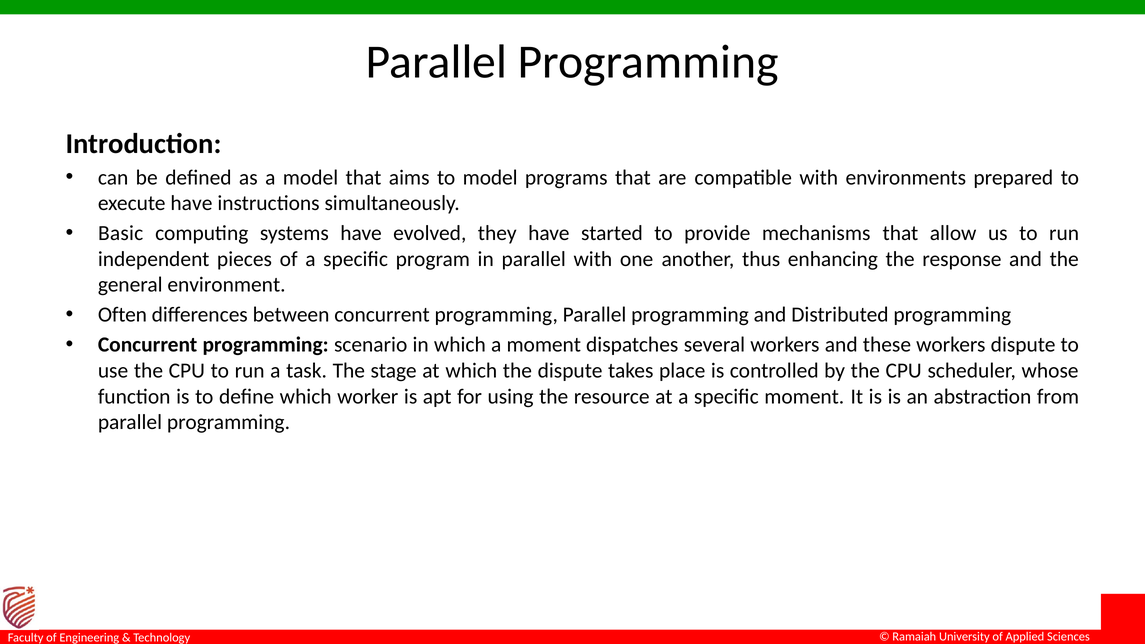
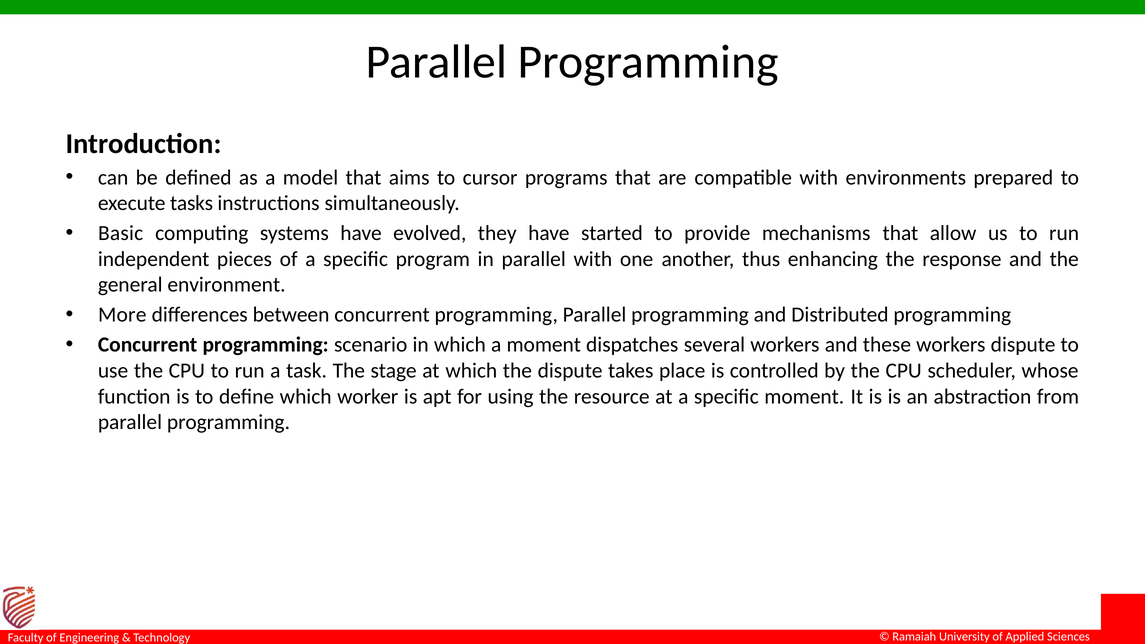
to model: model -> cursor (490, 177)
execute have: have -> tasks (192, 203)
Often: Often -> More (122, 315)
